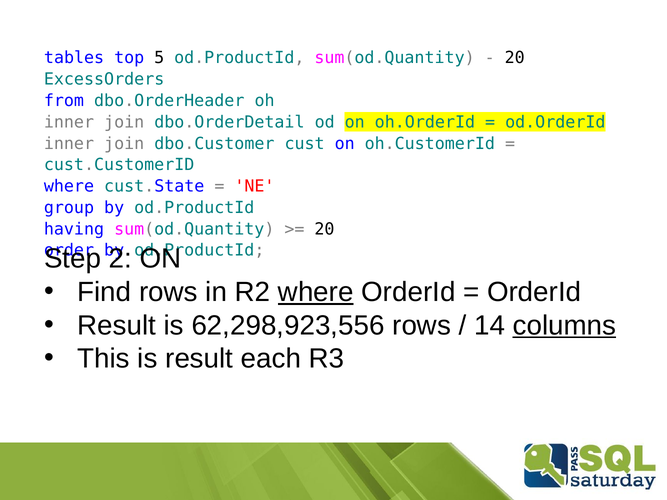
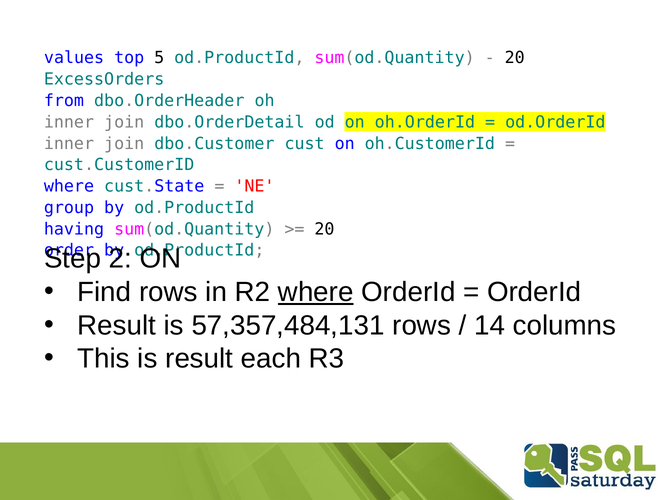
tables: tables -> values (74, 58)
62,298,923,556: 62,298,923,556 -> 57,357,484,131 (288, 326)
columns underline: present -> none (564, 326)
